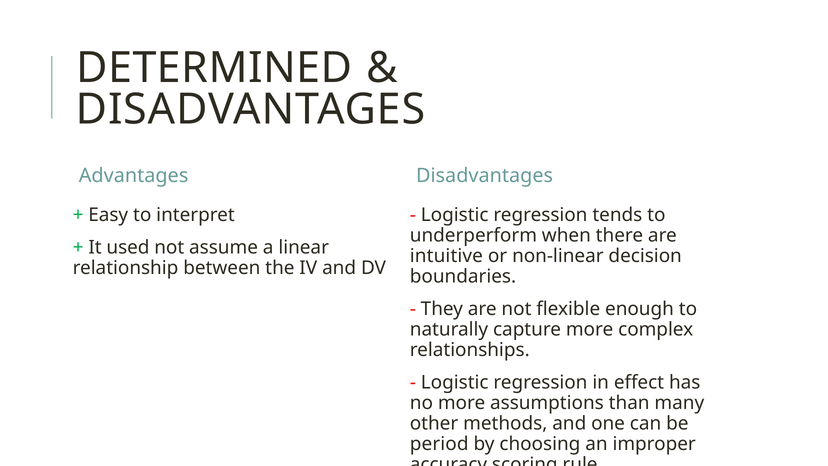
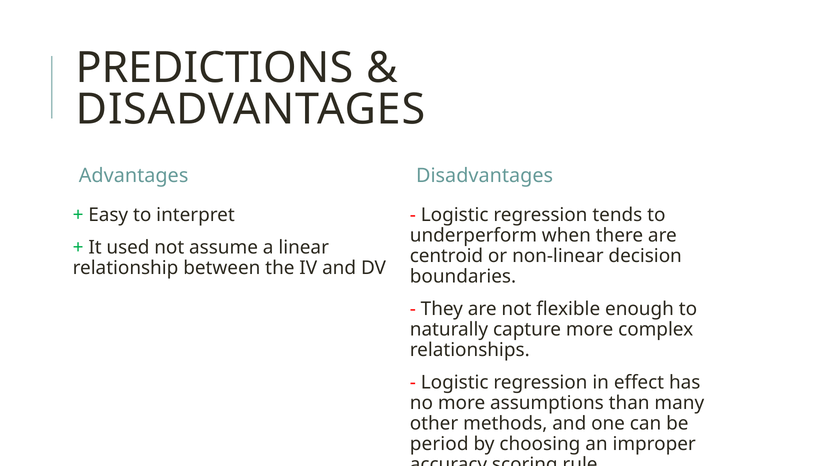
DETERMINED: DETERMINED -> PREDICTIONS (215, 68)
intuitive: intuitive -> centroid (447, 256)
